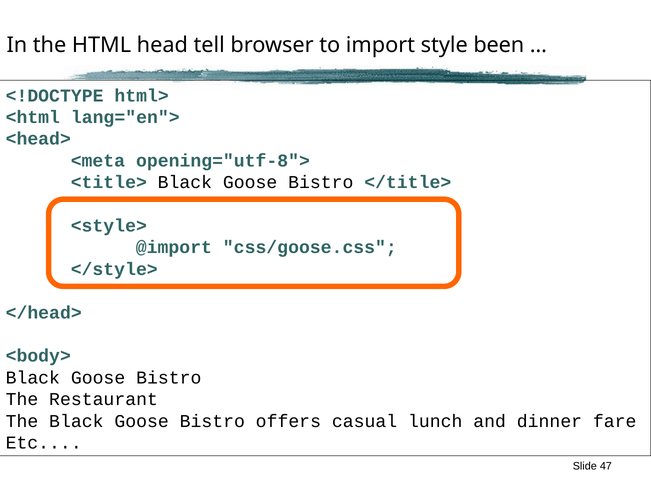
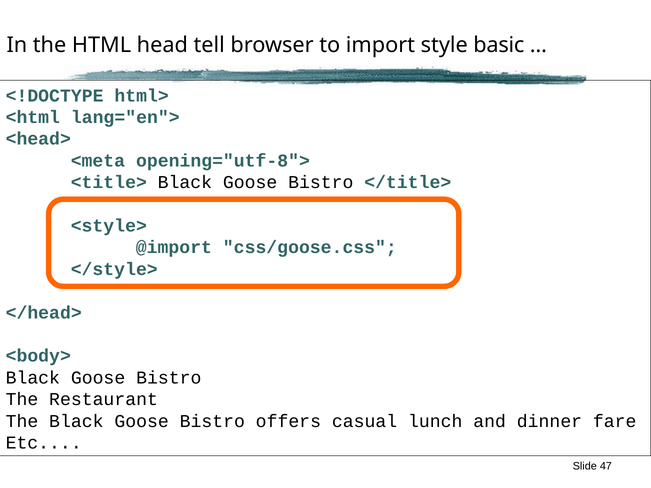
been: been -> basic (499, 45)
